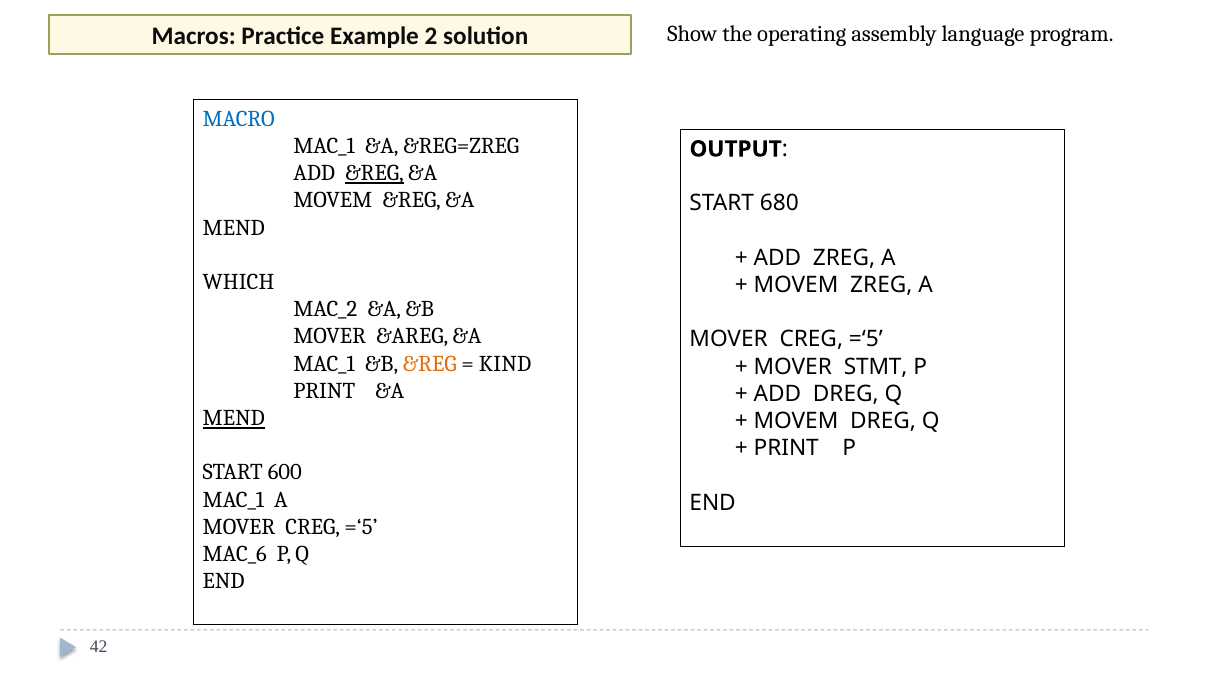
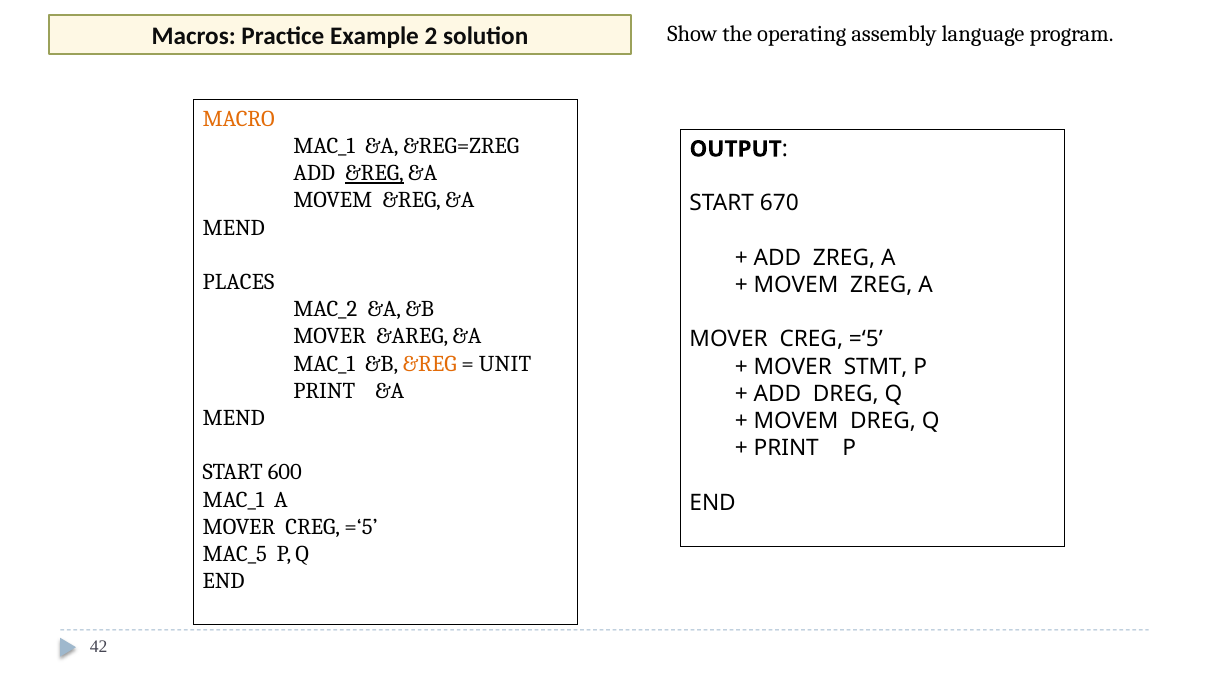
MACRO colour: blue -> orange (239, 119)
680: 680 -> 670 (779, 203)
WHICH: WHICH -> PLACES (239, 282)
KIND: KIND -> UNIT (505, 364)
MEND underline: present -> none (234, 418)
MAC_6: MAC_6 -> MAC_5 (235, 554)
